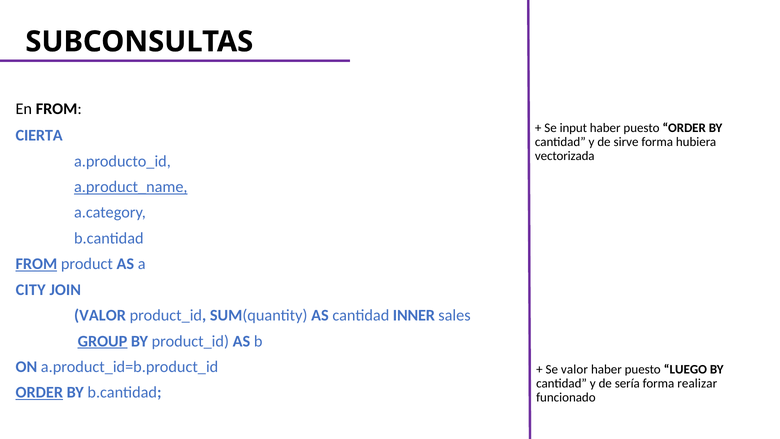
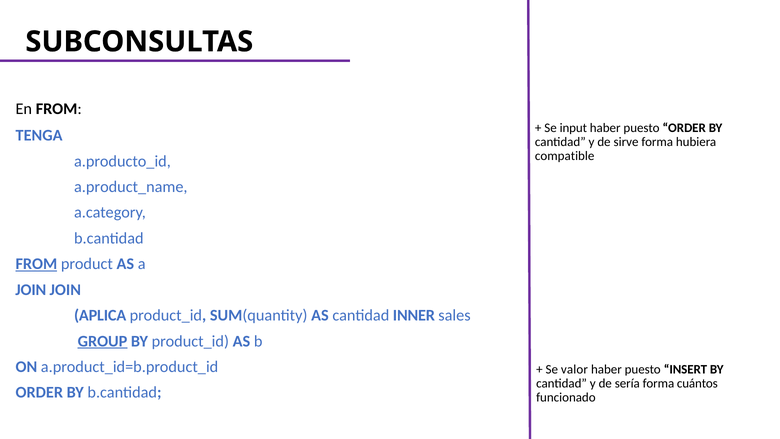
CIERTA: CIERTA -> TENGA (39, 135)
vectorizada: vectorizada -> compatible (565, 156)
a.product_name underline: present -> none (131, 187)
CITY: CITY -> JOIN (31, 290)
VALOR: VALOR -> APLICA (100, 315)
LUEGO: LUEGO -> INSERT (685, 369)
realizar: realizar -> cuántos (697, 383)
ORDER underline: present -> none (39, 392)
